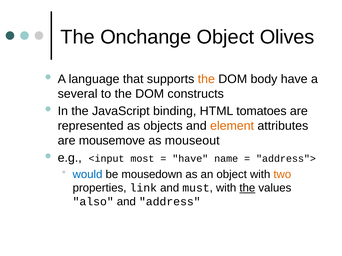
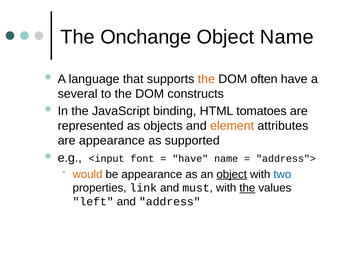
Object Olives: Olives -> Name (287, 37)
body: body -> often (264, 79)
are mousemove: mousemove -> appearance (112, 141)
mouseout: mouseout -> supported (192, 141)
most: most -> font (142, 159)
would colour: blue -> orange (88, 175)
be mousedown: mousedown -> appearance (152, 175)
object underline: none -> present (232, 175)
two colour: orange -> blue (282, 175)
also: also -> left (93, 202)
